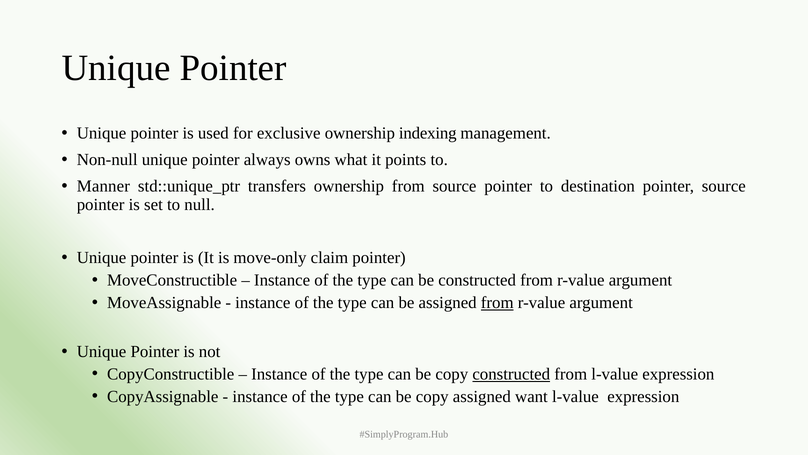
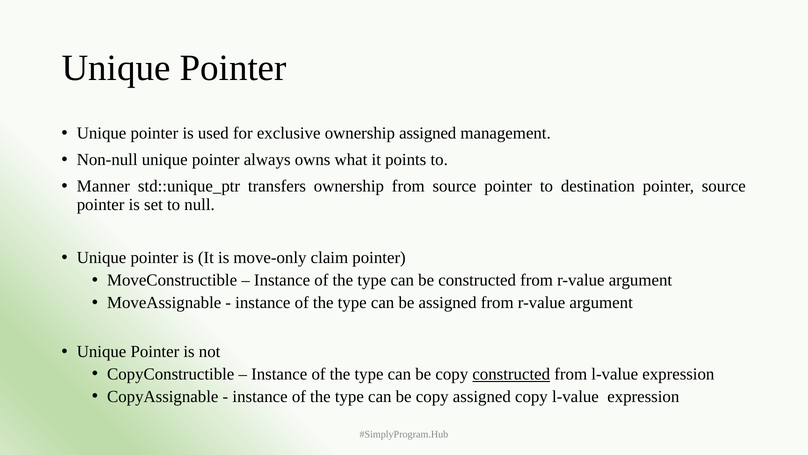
ownership indexing: indexing -> assigned (428, 133)
from underline: present -> none (497, 302)
assigned want: want -> copy (531, 396)
